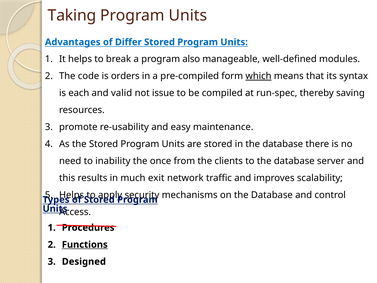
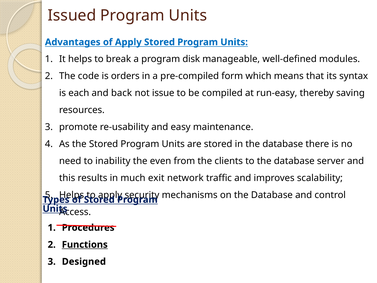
Taking: Taking -> Issued (72, 16)
of Differ: Differ -> Apply (128, 42)
also: also -> disk (191, 59)
which underline: present -> none (258, 76)
valid: valid -> back (122, 93)
run-spec: run-spec -> run-easy (277, 93)
once: once -> even (161, 161)
